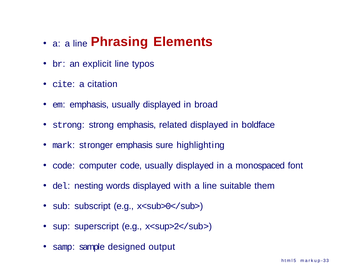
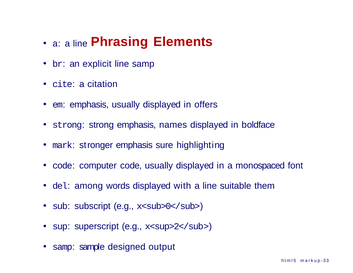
line typos: typos -> samp (143, 64)
broad: broad -> offers (206, 104)
related: related -> names (173, 125)
nesting: nesting -> among (89, 186)
